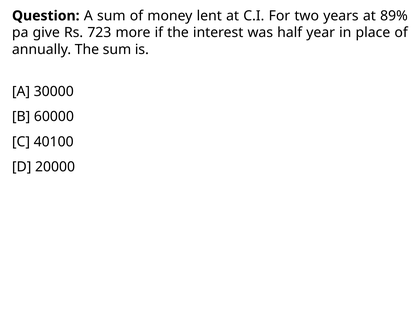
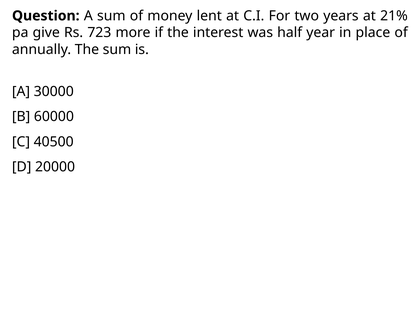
89%: 89% -> 21% (394, 16)
40100: 40100 -> 40500 (54, 142)
